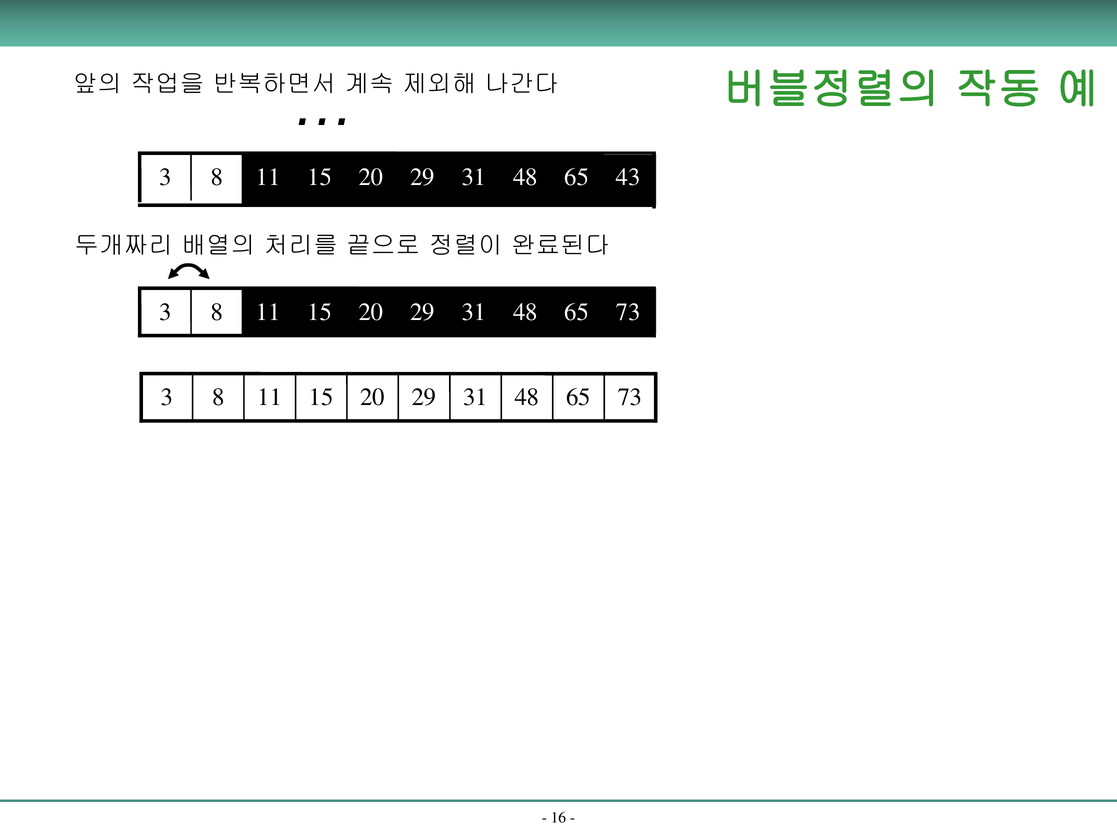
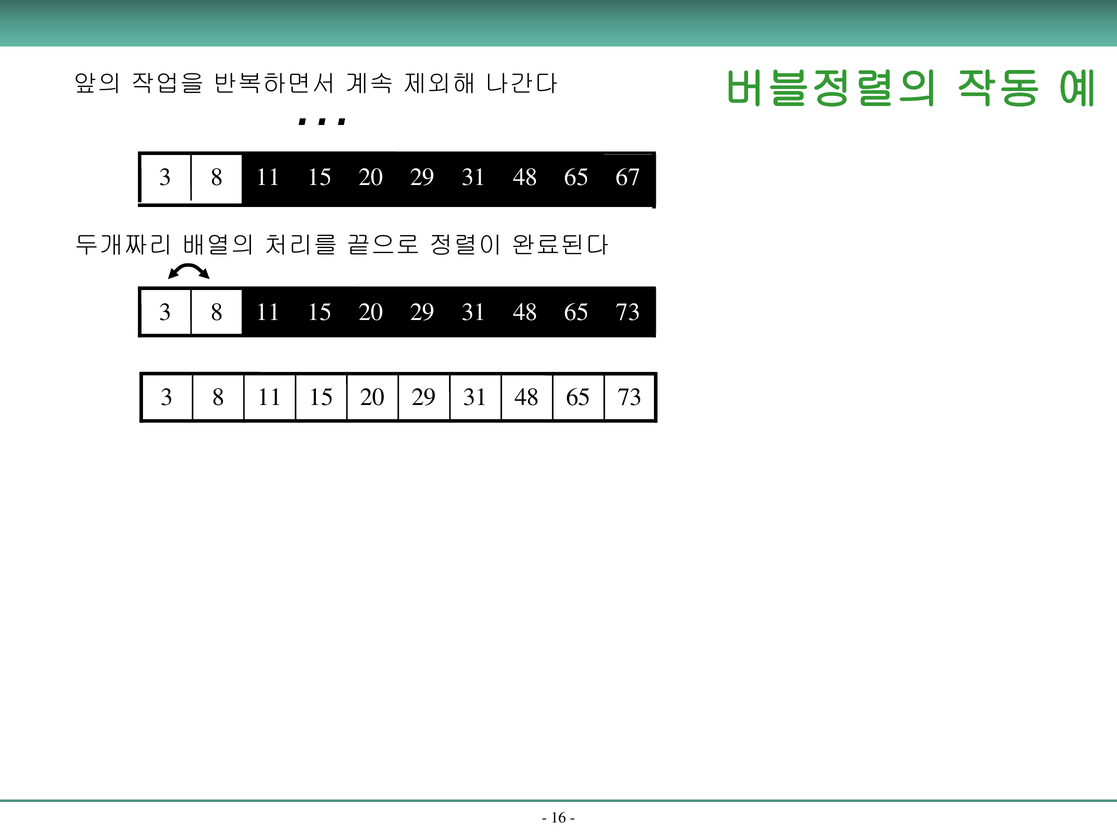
43: 43 -> 67 (628, 177)
